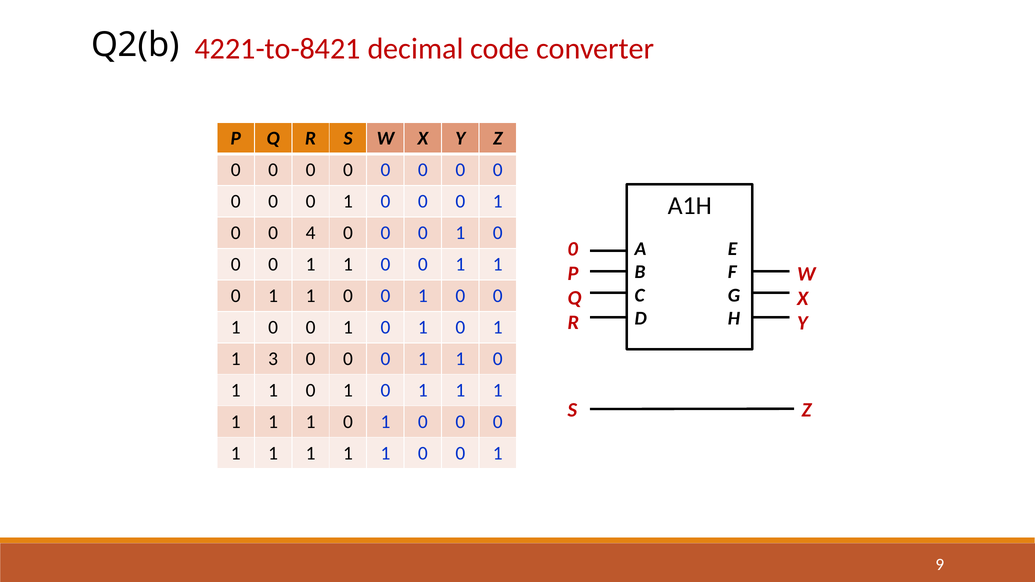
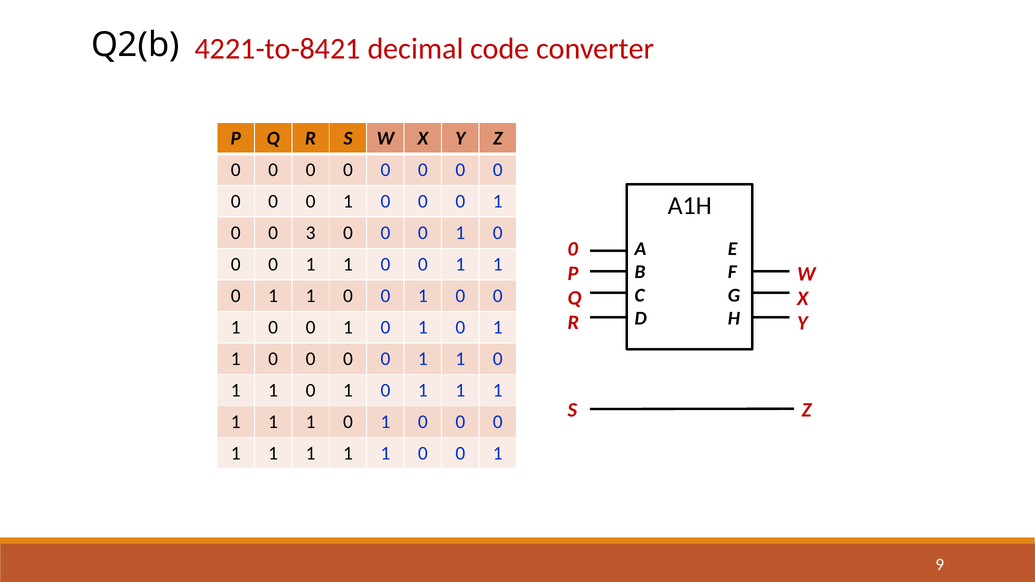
4: 4 -> 3 (311, 233)
3: 3 -> 0 (273, 359)
